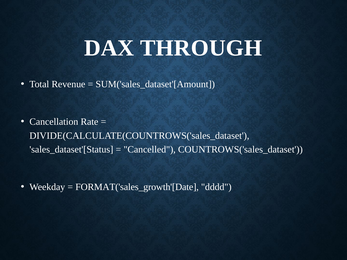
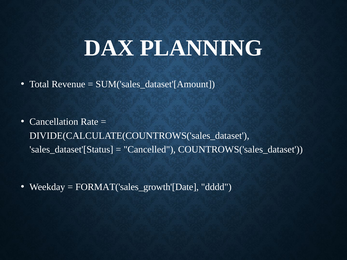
THROUGH: THROUGH -> PLANNING (201, 48)
